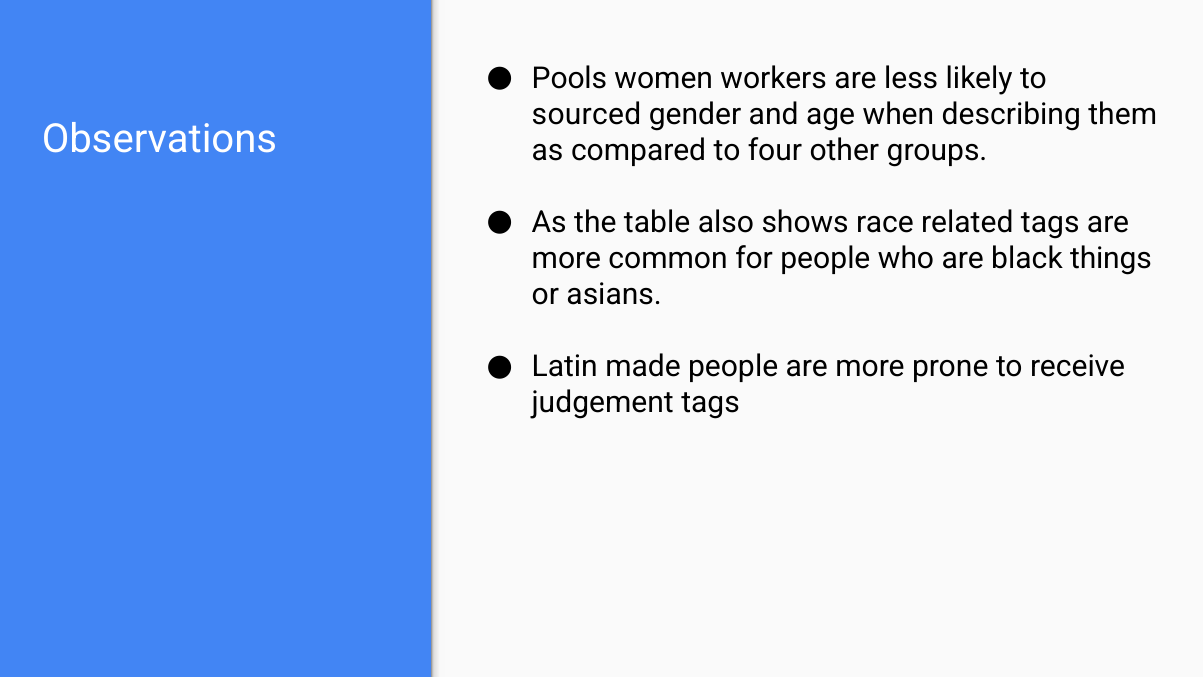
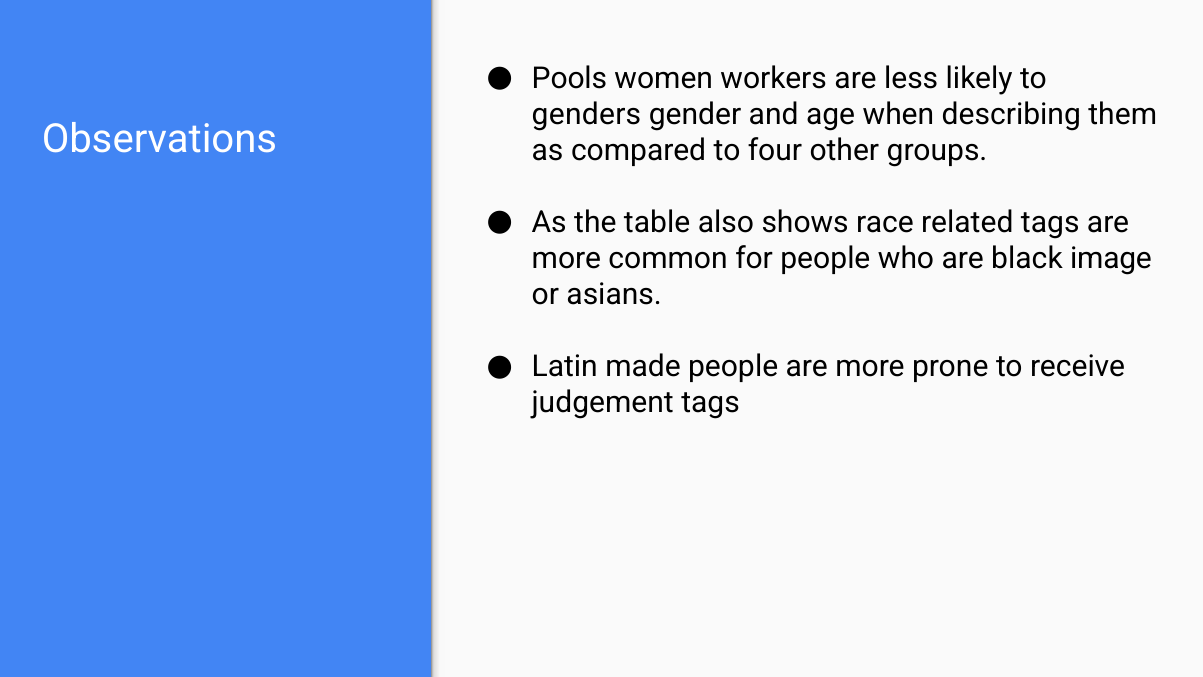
sourced: sourced -> genders (586, 114)
things: things -> image (1111, 259)
